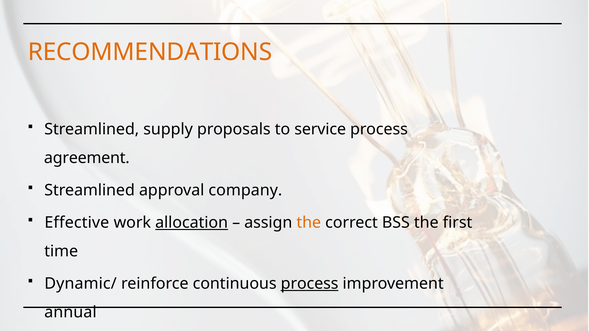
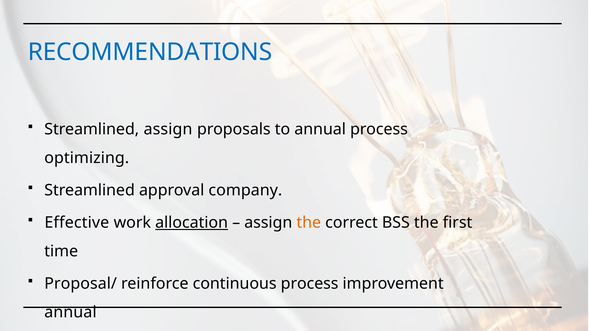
RECOMMENDATIONS colour: orange -> blue (150, 52)
Streamlined supply: supply -> assign (168, 129)
to service: service -> annual (320, 129)
agreement: agreement -> optimizing (87, 158)
Dynamic/: Dynamic/ -> Proposal/ (81, 284)
process underline: present -> none (310, 284)
